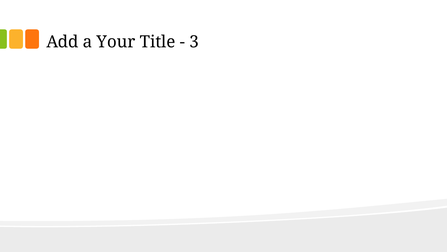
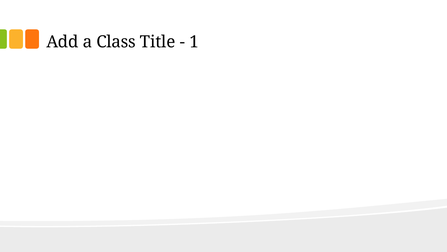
Your: Your -> Class (116, 42)
3: 3 -> 1 (194, 42)
